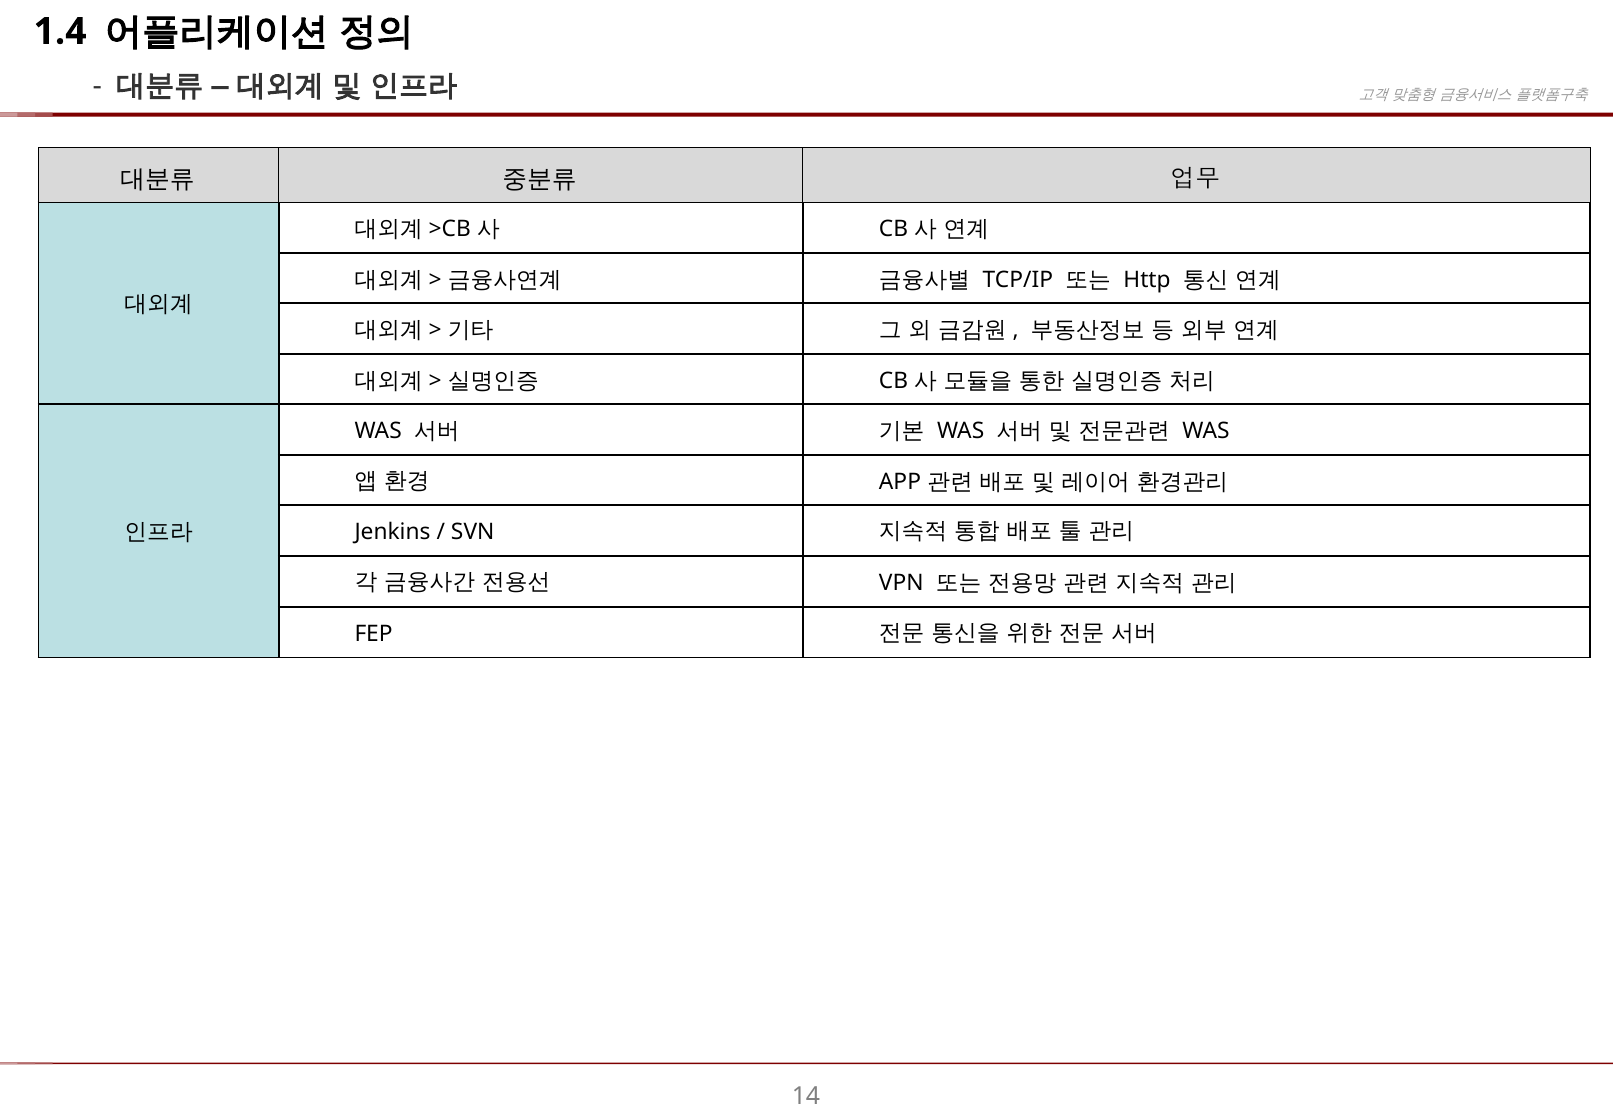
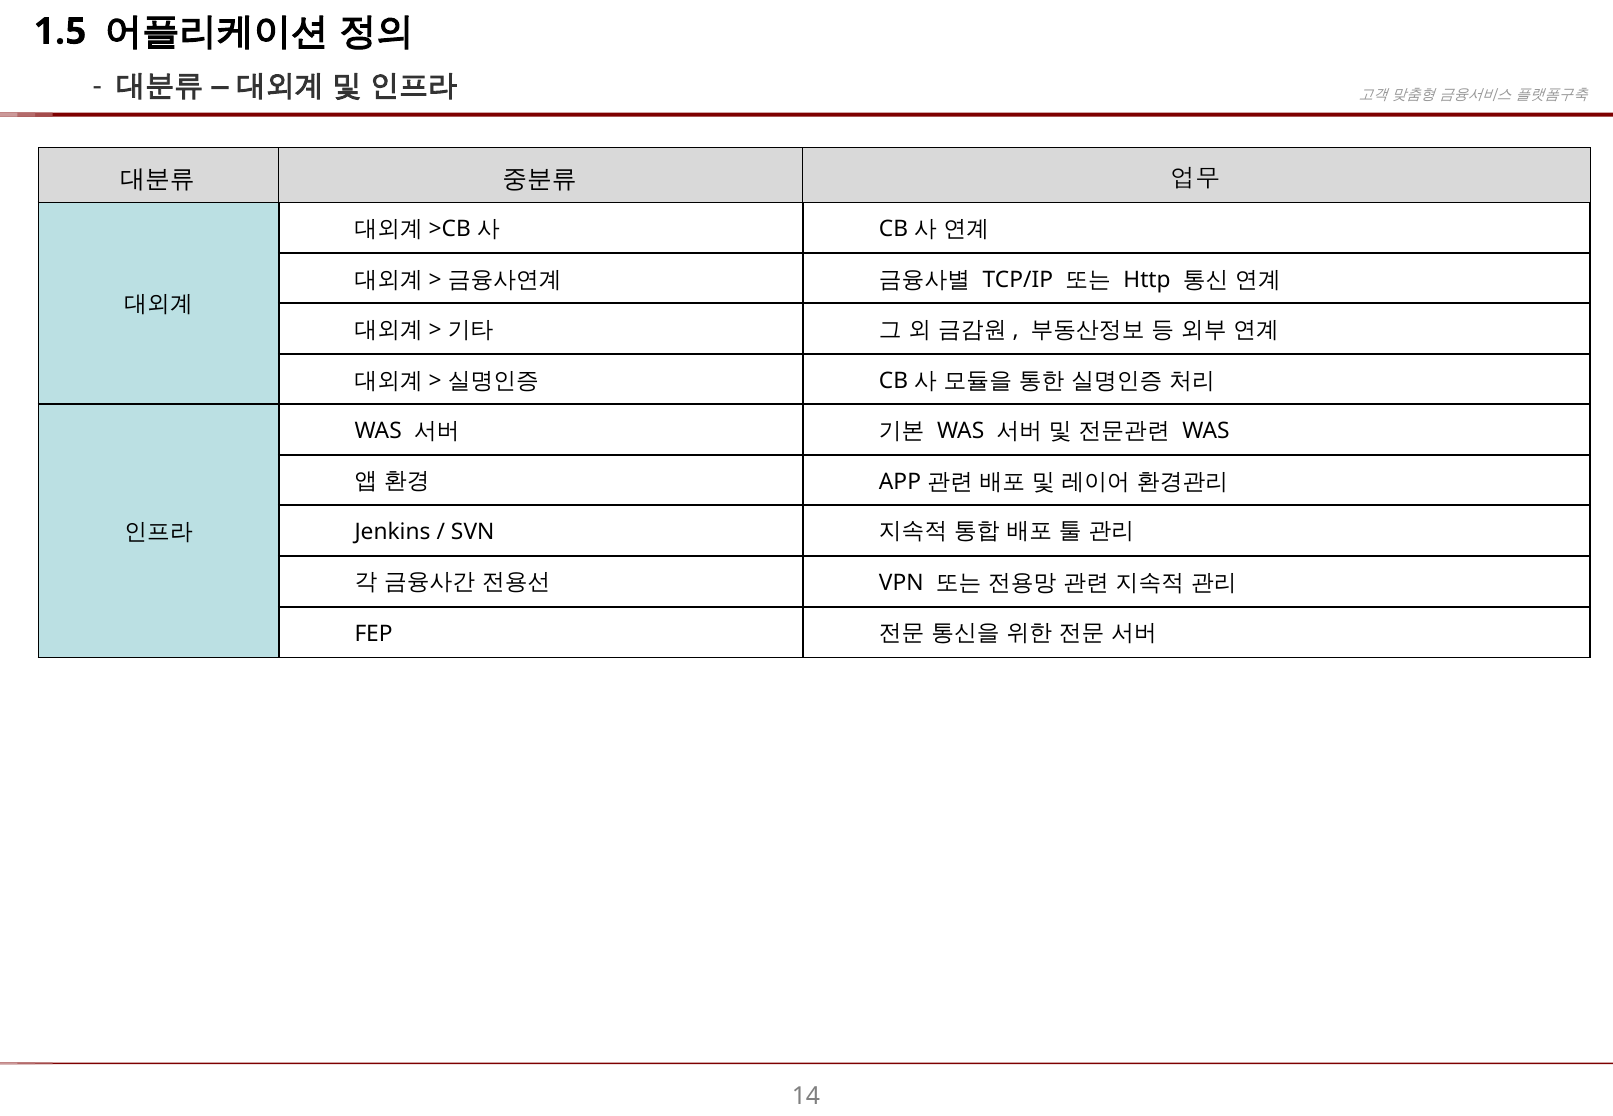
1.4: 1.4 -> 1.5 (60, 32)
